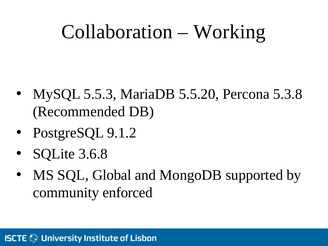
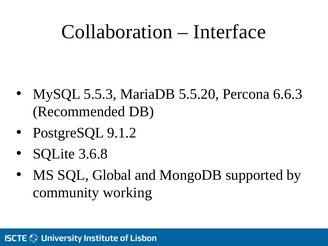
Working: Working -> Interface (230, 32)
5.3.8: 5.3.8 -> 6.6.3 (288, 94)
enforced: enforced -> working (127, 193)
